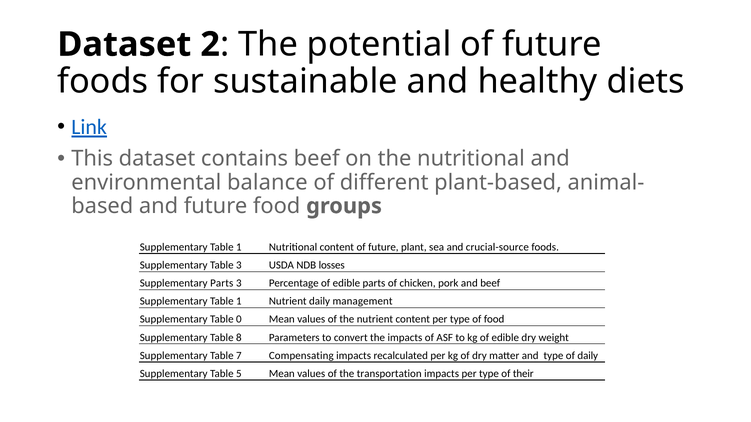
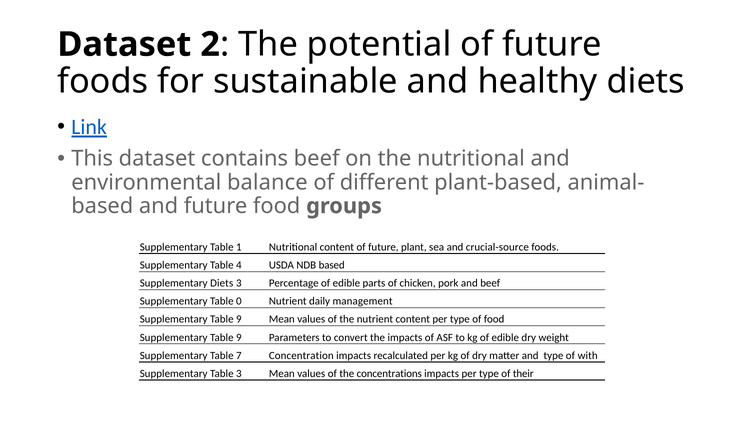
Table 3: 3 -> 4 (239, 265)
NDB losses: losses -> based (332, 265)
Supplementary Parts: Parts -> Diets (222, 283)
1: 1 -> 0 (239, 302)
0: 0 -> 9 (239, 320)
8: 8 -> 9 (239, 338)
Compensating: Compensating -> Concentration (301, 356)
of daily: daily -> with (588, 356)
Table 5: 5 -> 3 (239, 374)
transportation: transportation -> concentrations (389, 374)
